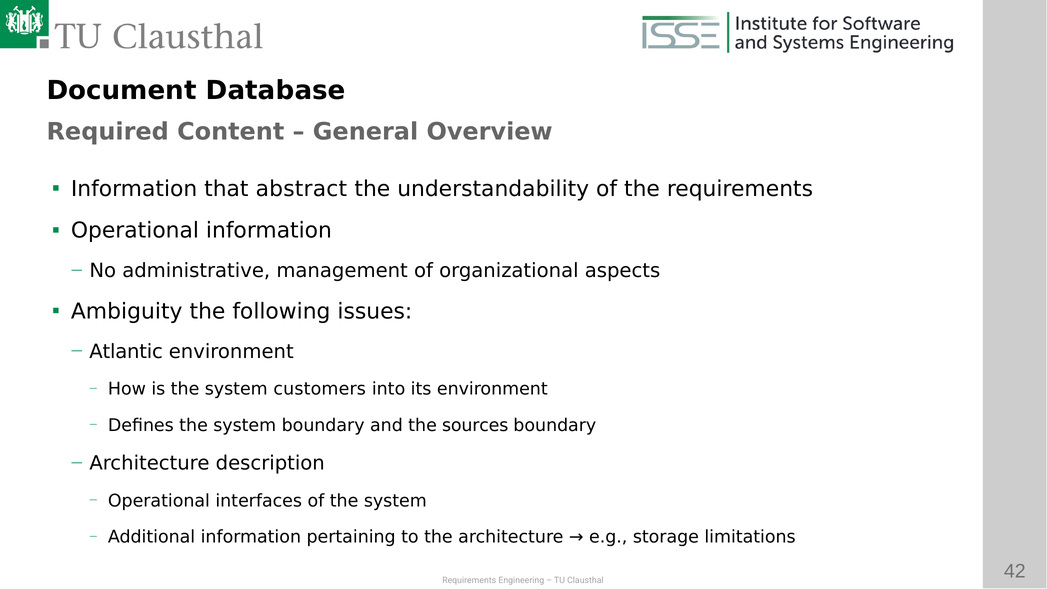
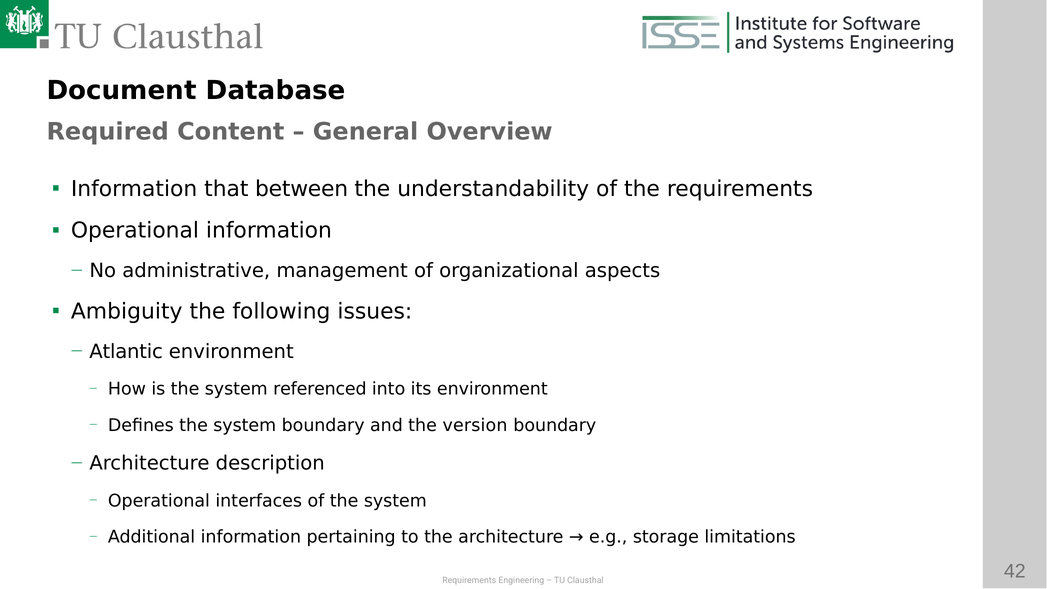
abstract: abstract -> between (302, 189)
customers: customers -> referenced (320, 389)
sources: sources -> version (475, 425)
